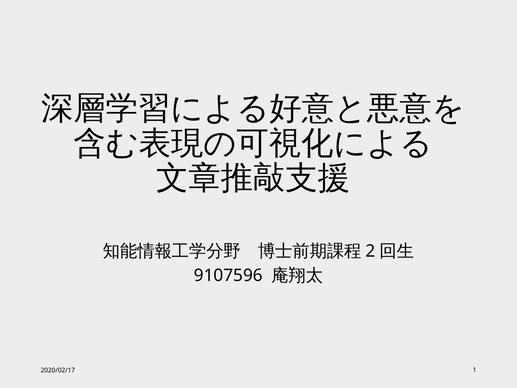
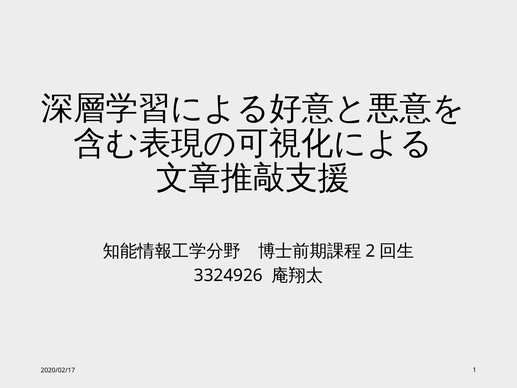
9107596: 9107596 -> 3324926 (228, 275)
